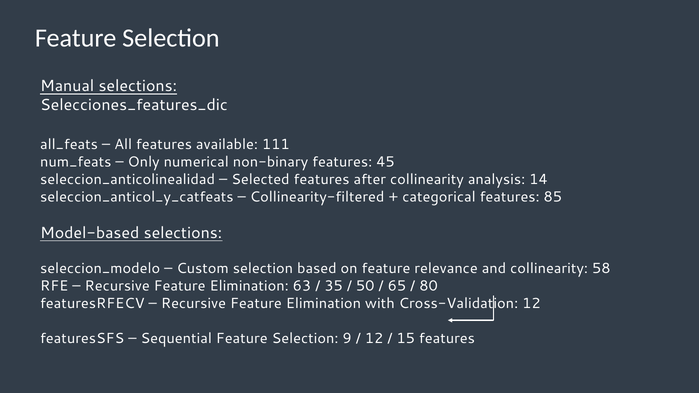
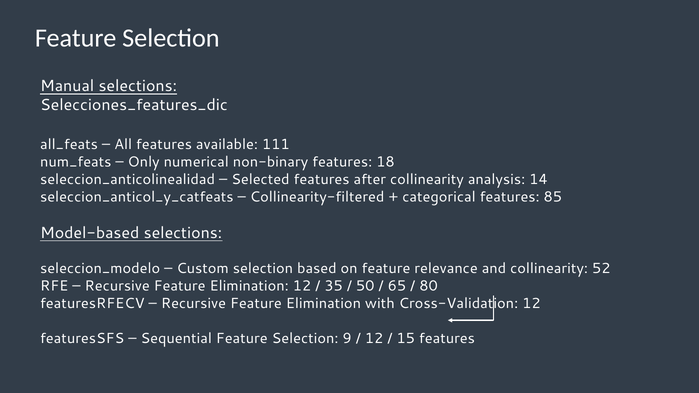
45: 45 -> 18 (385, 162)
58: 58 -> 52 (601, 269)
Elimination 63: 63 -> 12 (302, 286)
